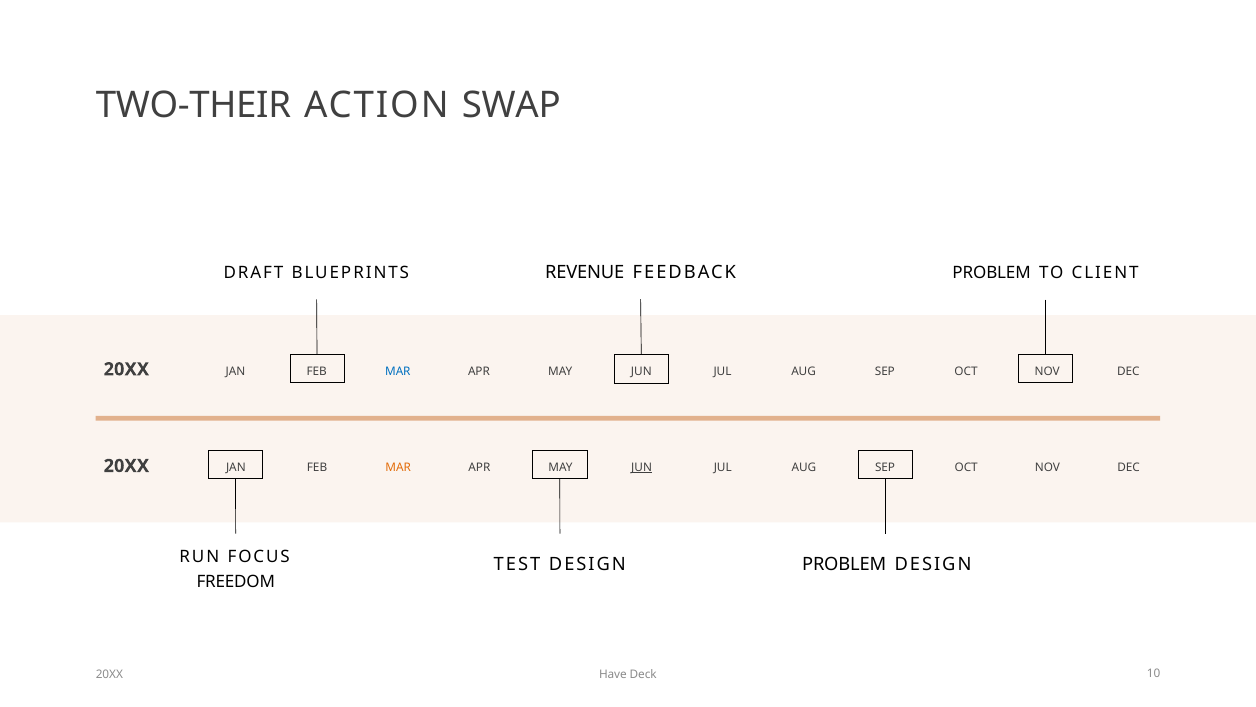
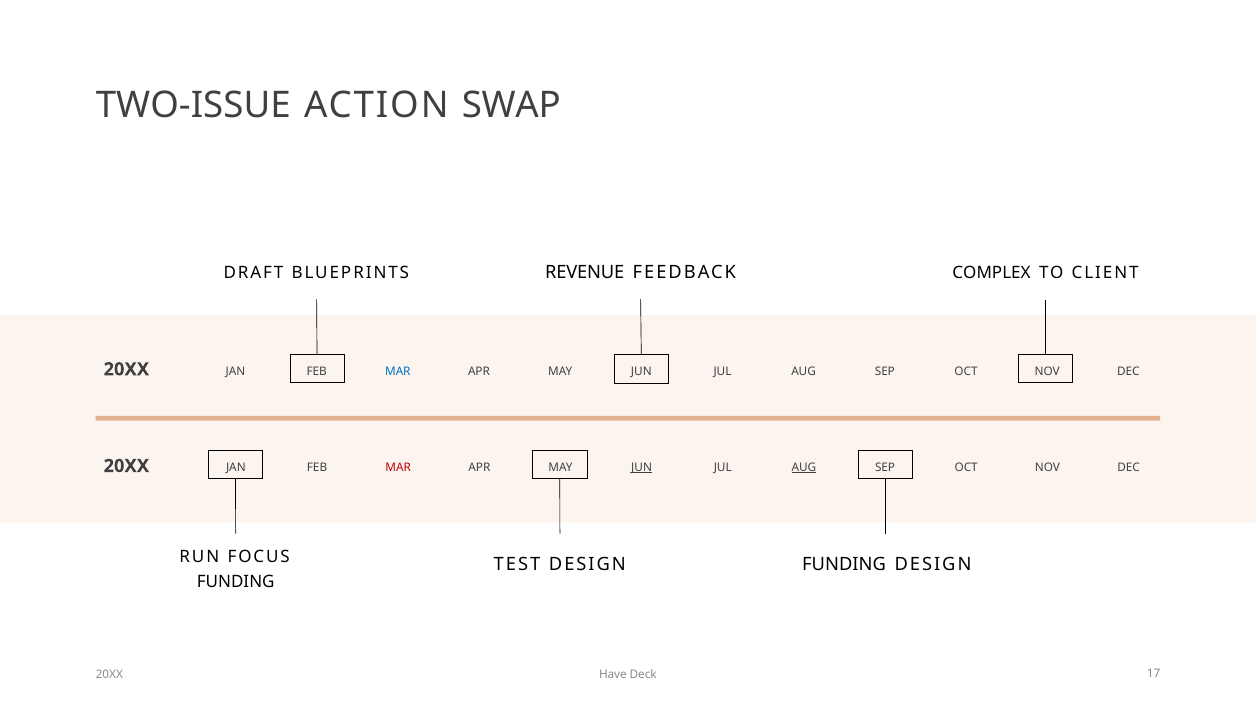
TWO-THEIR: TWO-THEIR -> TWO-ISSUE (193, 106)
FEEDBACK PROBLEM: PROBLEM -> COMPLEX (992, 273)
MAR colour: orange -> red (398, 467)
AUG underline: none -> present (804, 467)
DESIGN PROBLEM: PROBLEM -> FUNDING (844, 564)
FREEDOM: FREEDOM -> FUNDING (236, 581)
10: 10 -> 17 (1154, 673)
